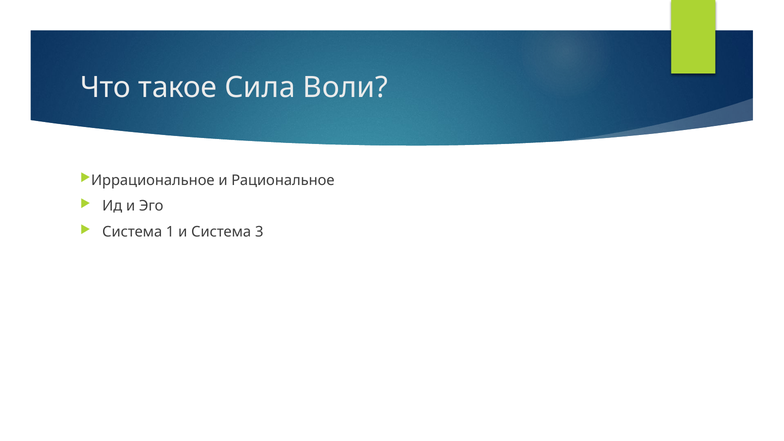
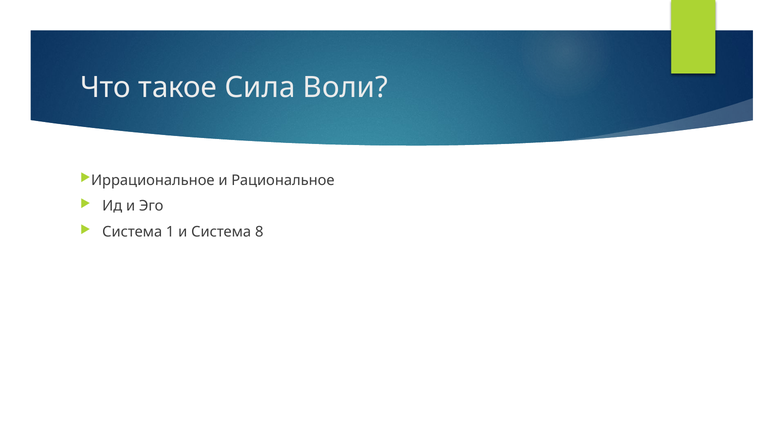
3: 3 -> 8 (259, 232)
